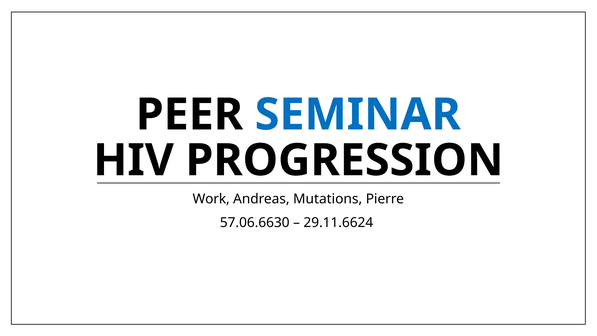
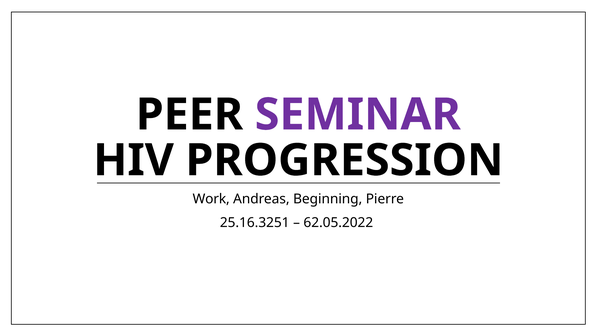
SEMINAR colour: blue -> purple (358, 115)
Mutations: Mutations -> Beginning (328, 199)
57.06.6630: 57.06.6630 -> 25.16.3251 (255, 222)
29.11.6624: 29.11.6624 -> 62.05.2022 (338, 222)
